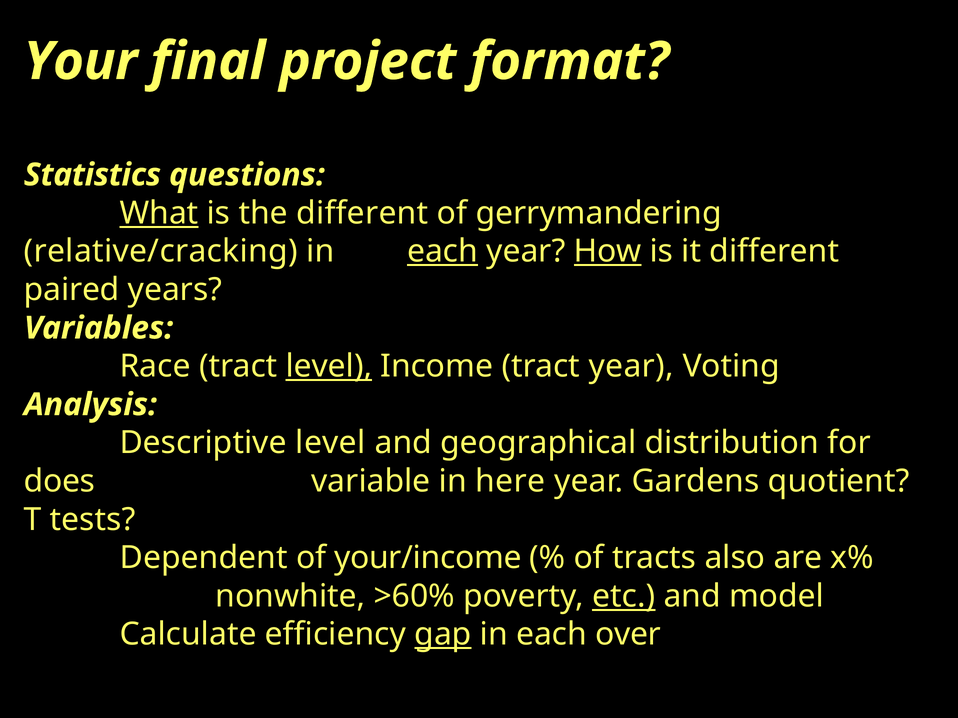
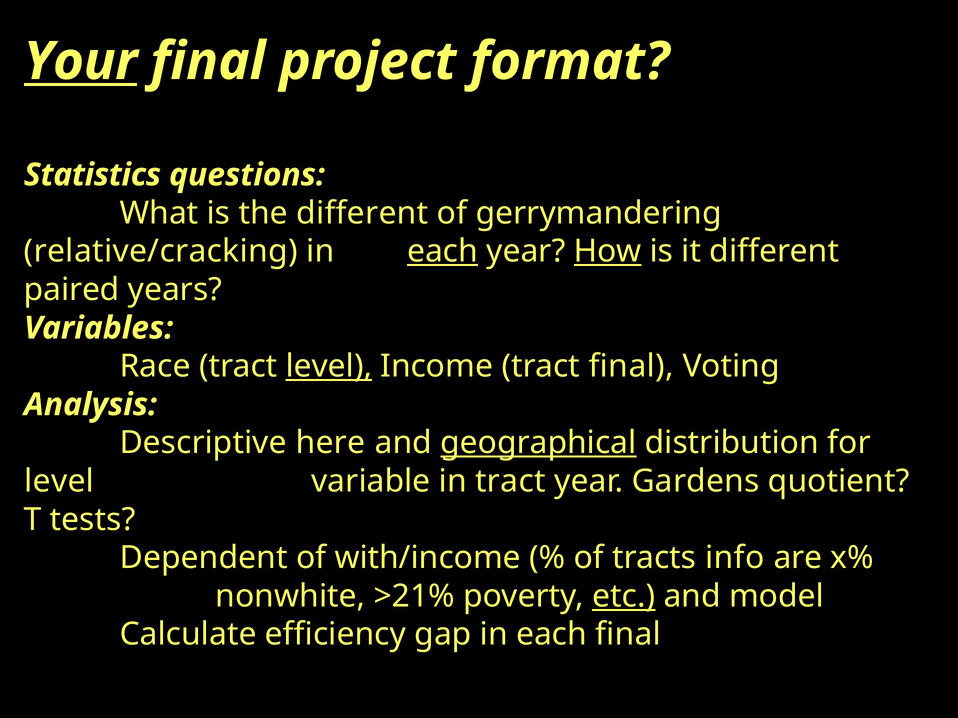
Your underline: none -> present (81, 62)
What underline: present -> none (159, 213)
tract year: year -> final (631, 367)
Descriptive level: level -> here (330, 443)
geographical underline: none -> present (538, 443)
does: does -> level (59, 482)
in here: here -> tract (510, 482)
your/income: your/income -> with/income (428, 558)
also: also -> info (735, 558)
>60%: >60% -> >21% (414, 597)
gap underline: present -> none (443, 635)
each over: over -> final (628, 635)
